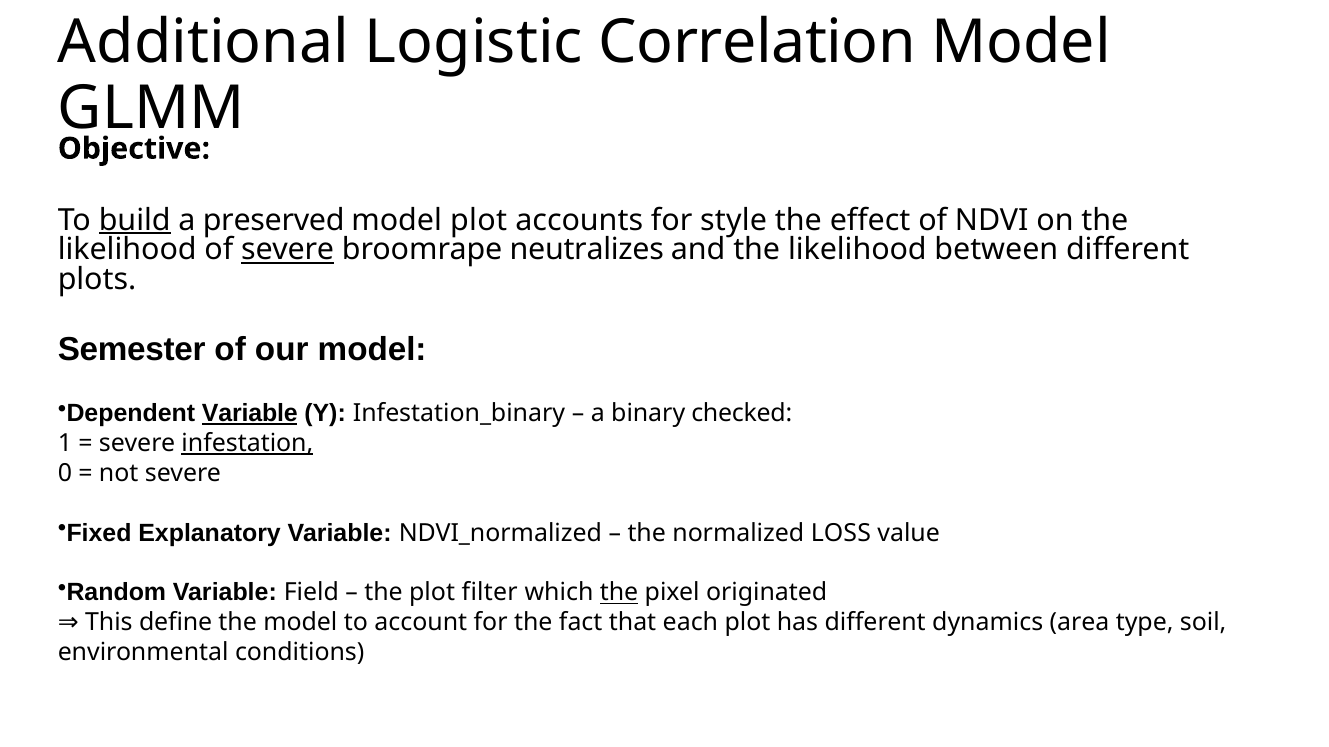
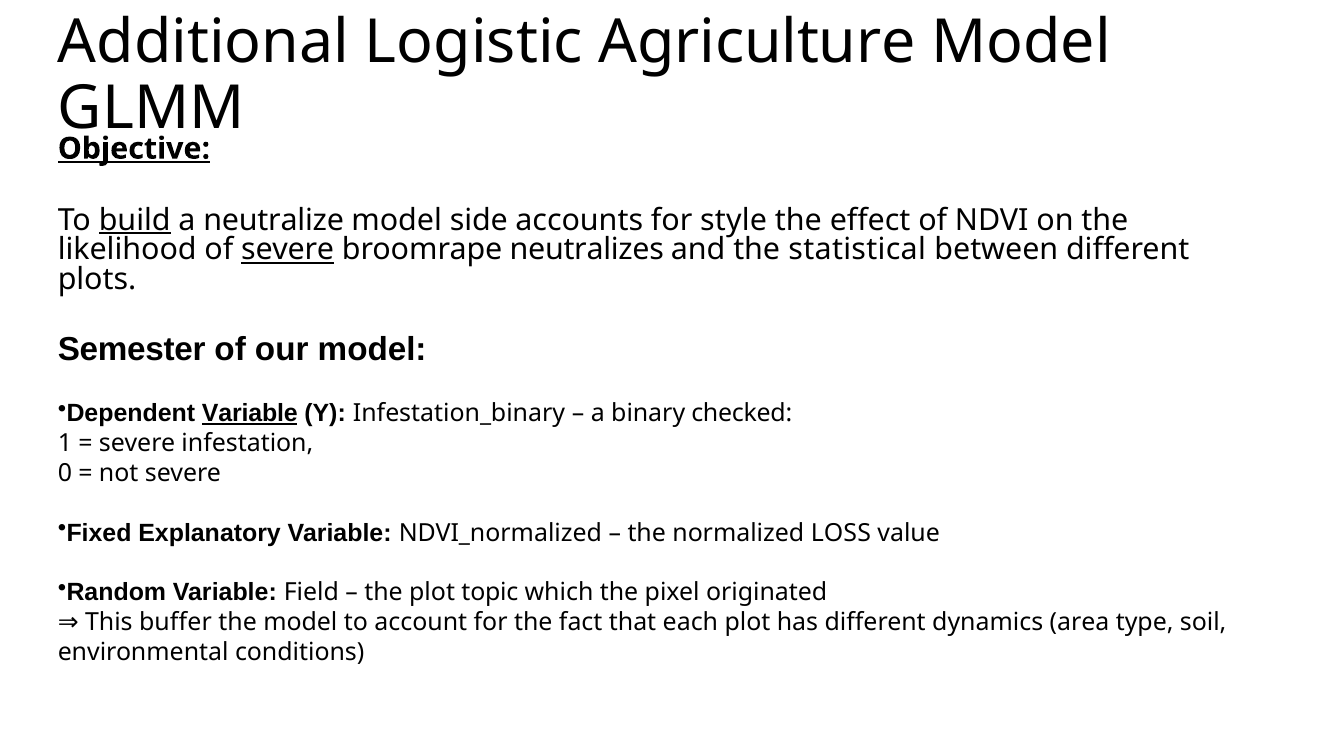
Correlation: Correlation -> Agriculture (757, 43)
Objective underline: none -> present (134, 149)
preserved: preserved -> neutralize (274, 220)
model plot: plot -> side (479, 220)
and the likelihood: likelihood -> statistical (857, 250)
infestation underline: present -> none (247, 444)
filter: filter -> topic (490, 593)
the underline: present -> none (619, 593)
define: define -> buffer (175, 623)
